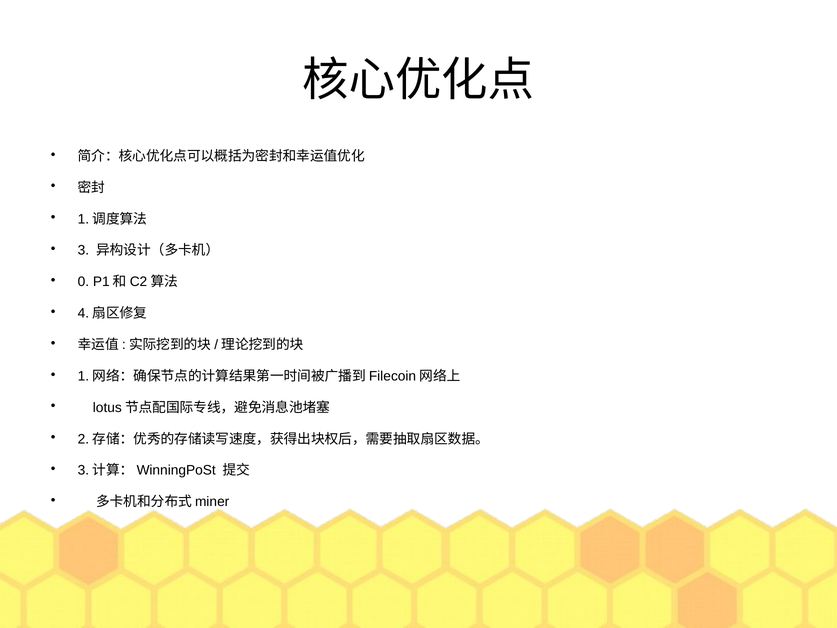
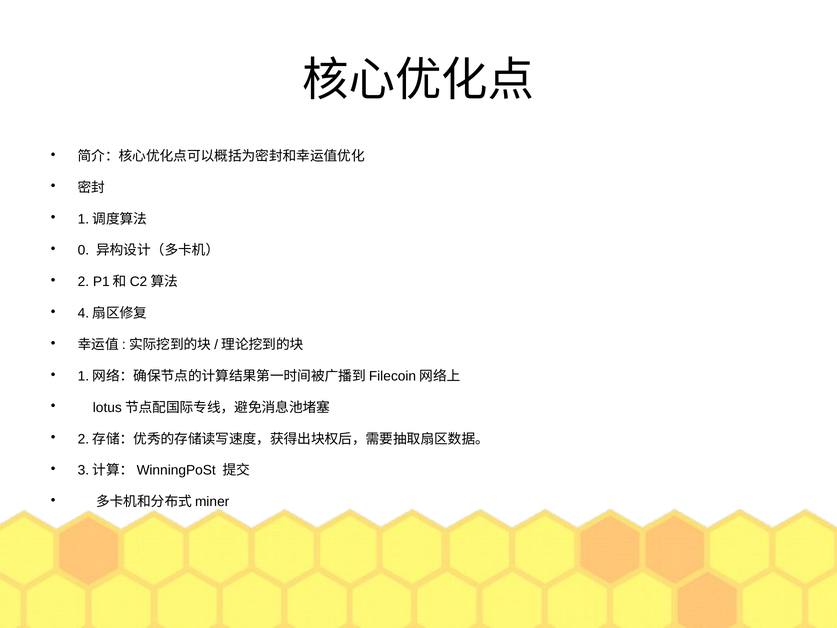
3: 3 -> 0 (83, 250)
0: 0 -> 2 (83, 282)
